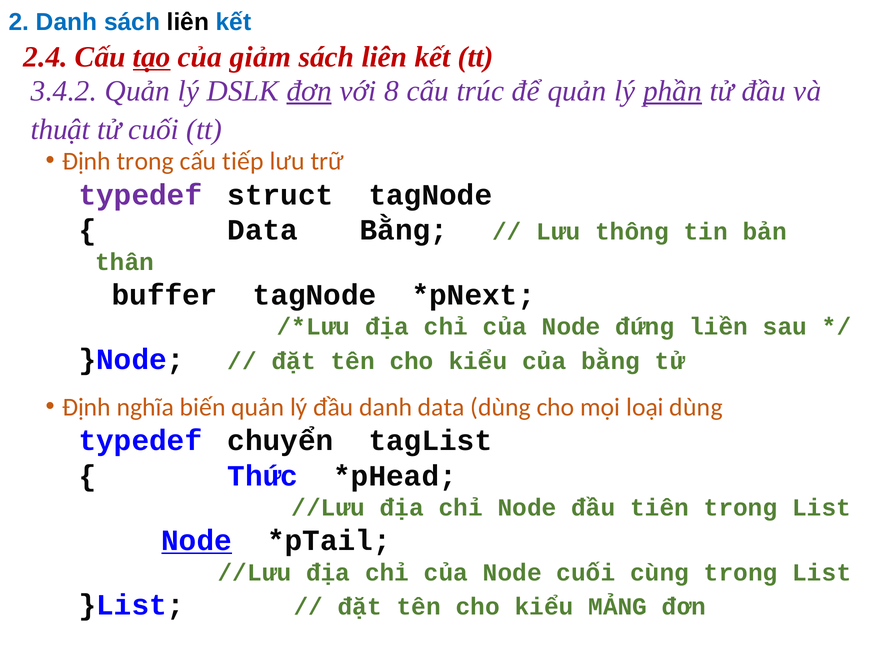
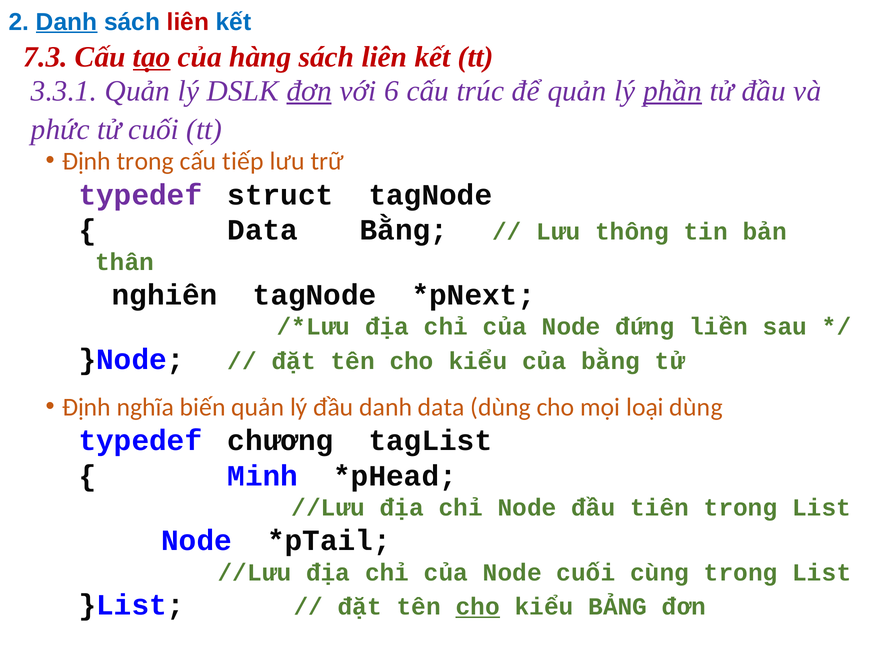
Danh underline: none -> present (67, 22)
liên colour: black -> red (188, 22)
2.4: 2.4 -> 7.3 (46, 57)
giảm: giảm -> hàng (260, 57)
3.4.2: 3.4.2 -> 3.3.1 (64, 91)
8: 8 -> 6 (392, 91)
thuật: thuật -> phức (60, 130)
buffer: buffer -> nghiên (165, 295)
chuyển: chuyển -> chương (280, 440)
Thức: Thức -> Minh (263, 475)
Node underline: present -> none (197, 540)
cho underline: none -> present (478, 606)
MẢNG: MẢNG -> BẢNG (618, 606)
